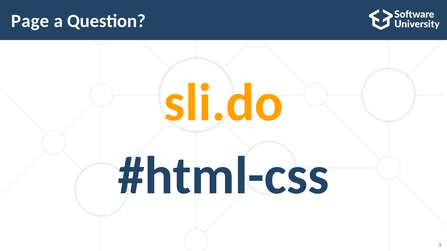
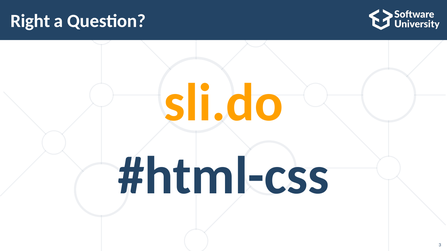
Page: Page -> Right (30, 21)
